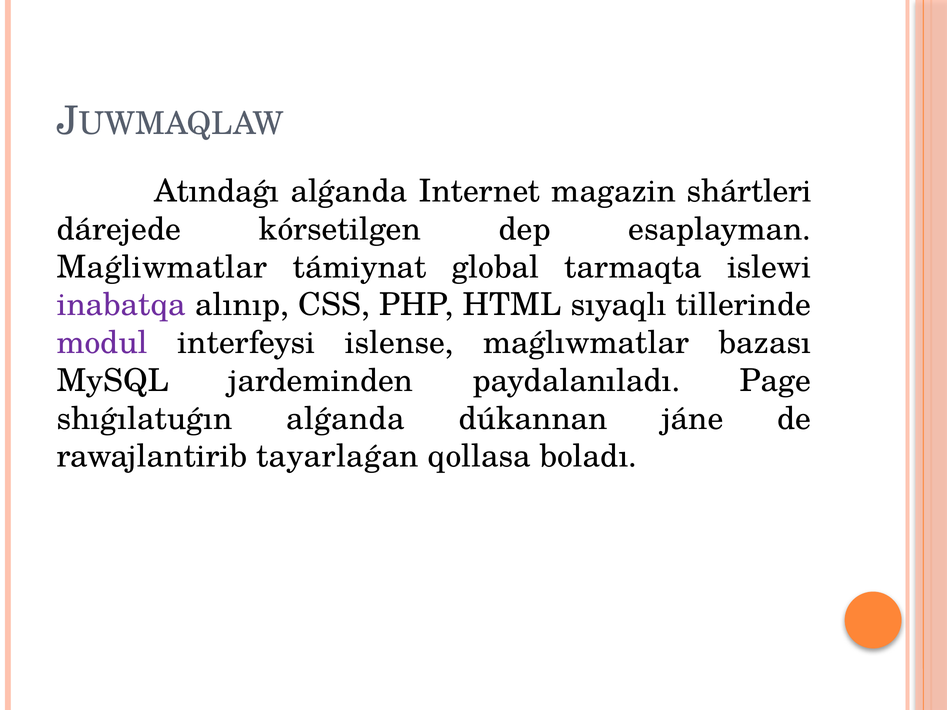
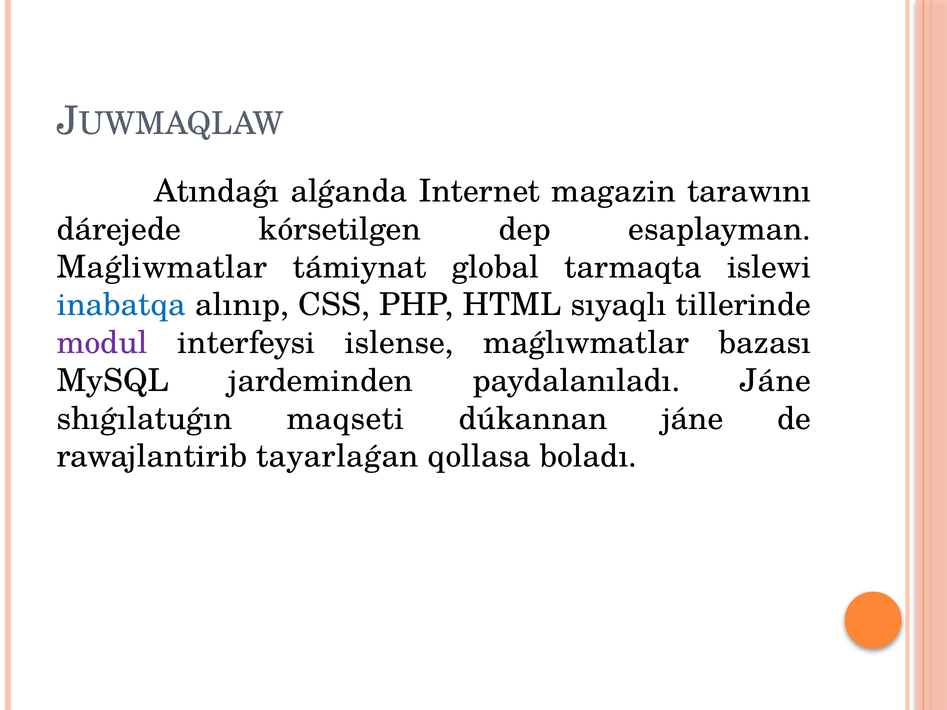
shártleri: shártleri -> tarawını (749, 192)
inabatqa colour: purple -> blue (121, 305)
paydalanıladı Page: Page -> Jáne (775, 381)
shıǵılatuǵın alǵanda: alǵanda -> maqseti (345, 419)
